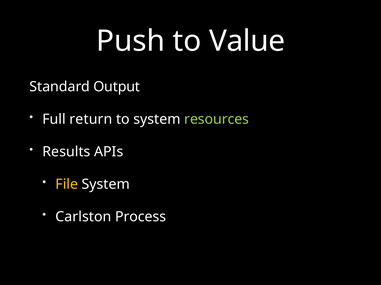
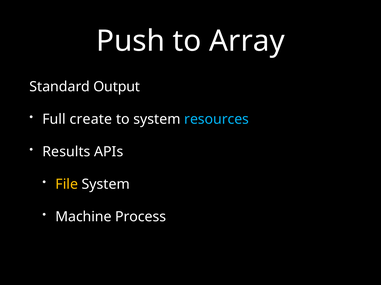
Value: Value -> Array (247, 41)
return: return -> create (91, 119)
resources colour: light green -> light blue (217, 119)
Carlston: Carlston -> Machine (84, 217)
